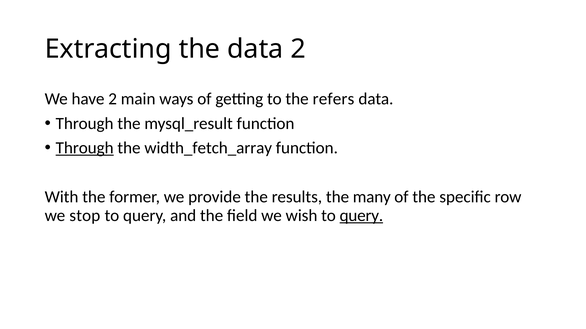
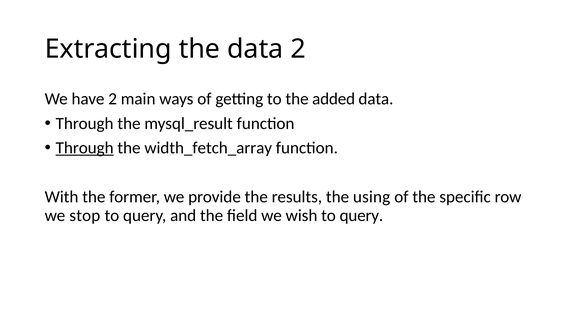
refers: refers -> added (334, 99)
many: many -> using (372, 197)
query underline: present -> none (361, 216)
